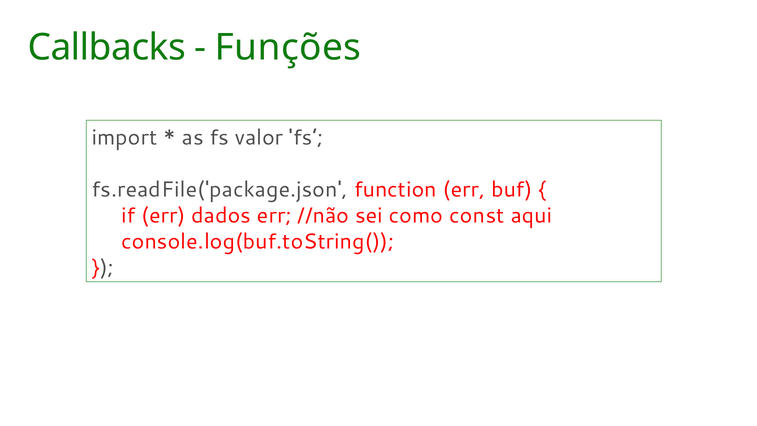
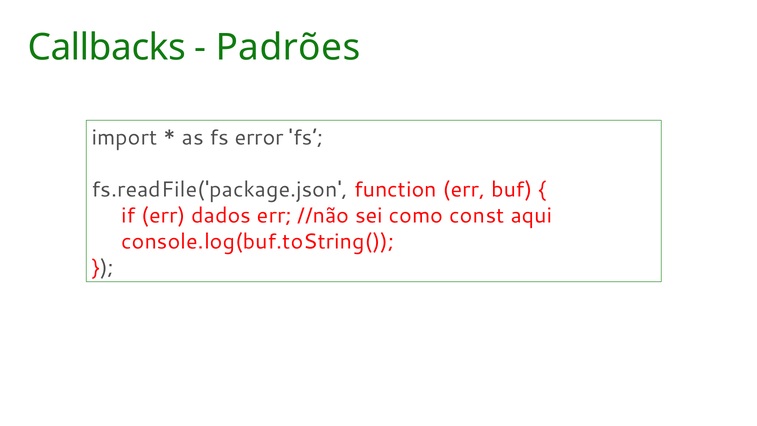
Funções: Funções -> Padrões (288, 48)
valor: valor -> error (259, 137)
